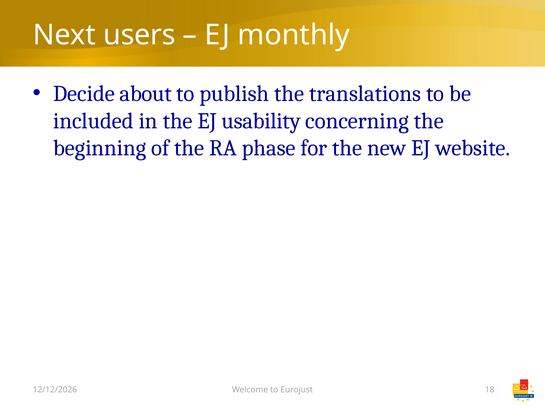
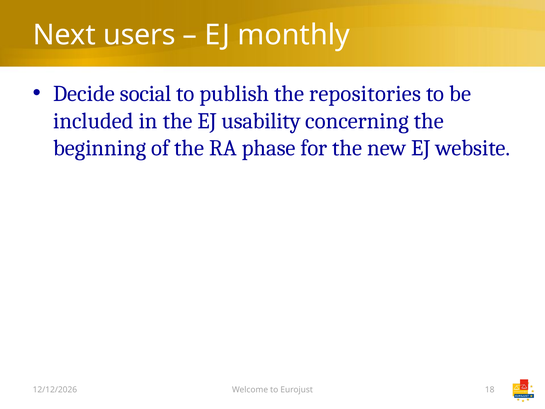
about: about -> social (146, 94)
translations: translations -> repositories (365, 94)
